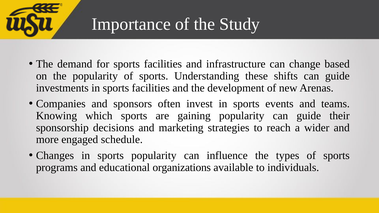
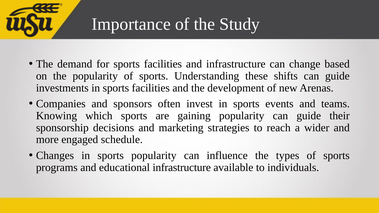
educational organizations: organizations -> infrastructure (182, 168)
